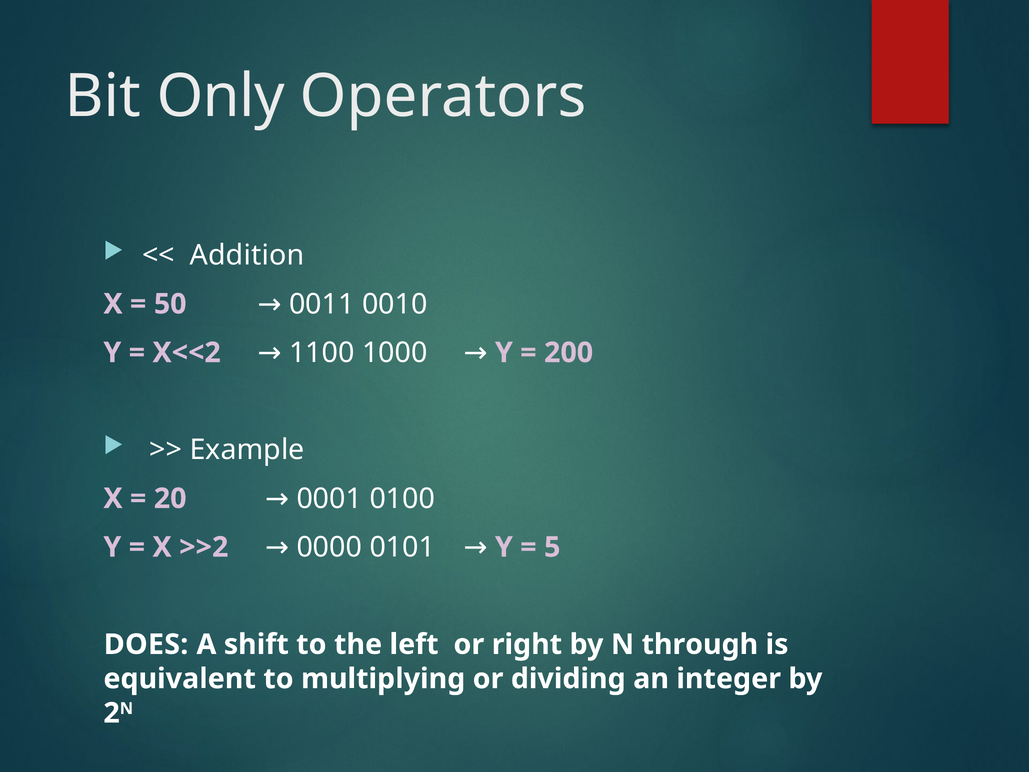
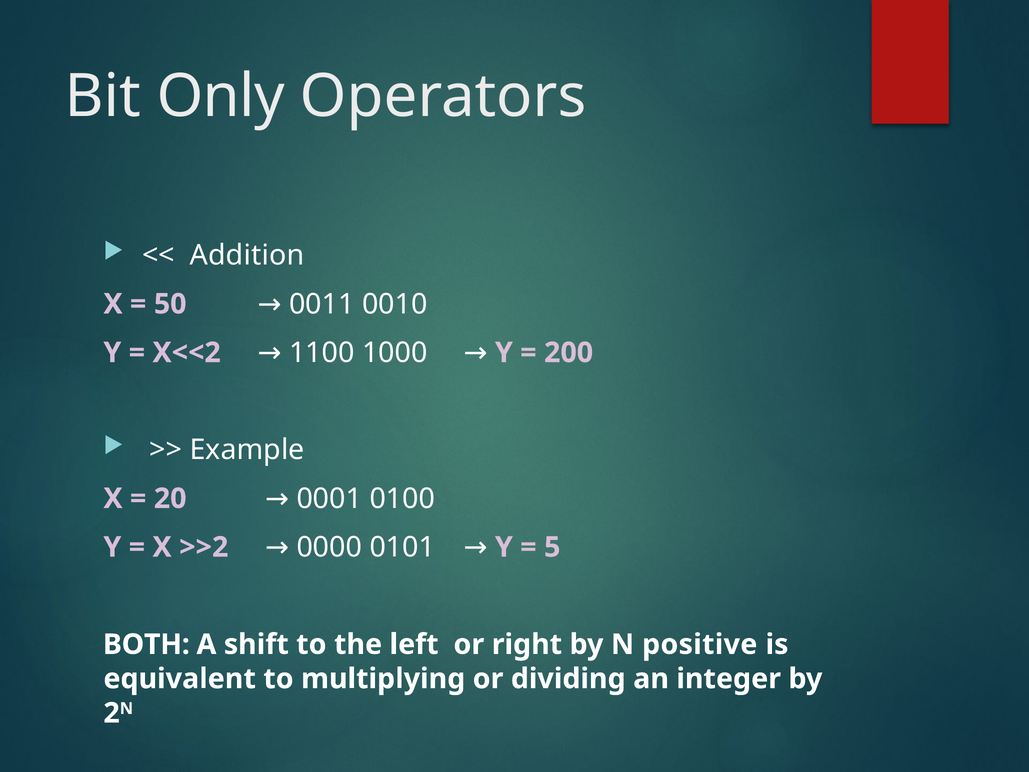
DOES: DOES -> BOTH (146, 644)
through: through -> positive (700, 644)
